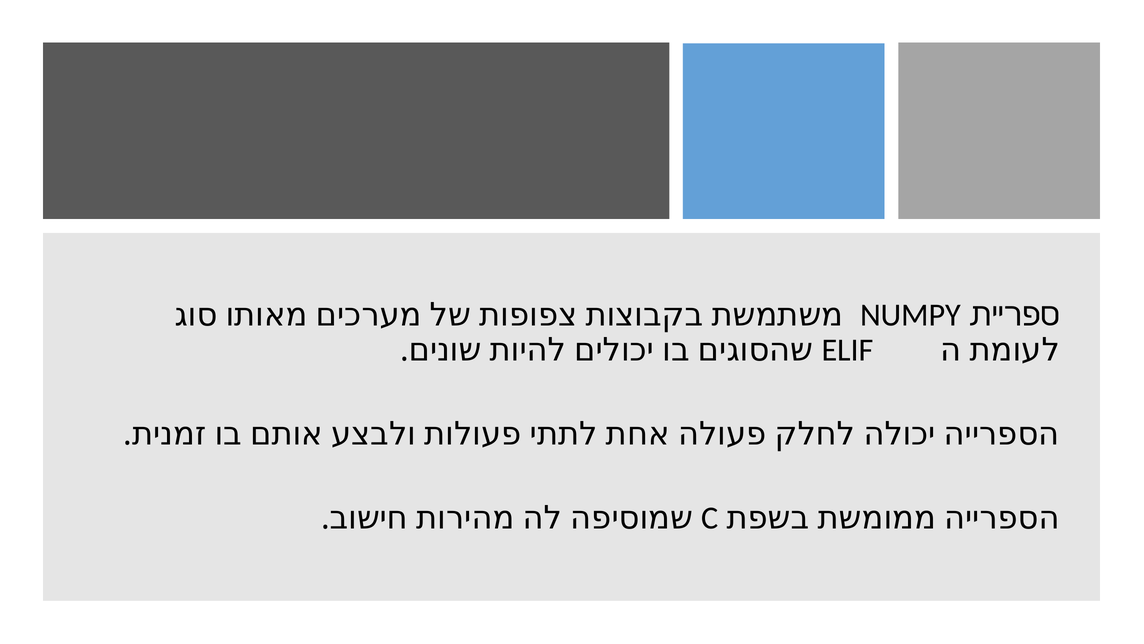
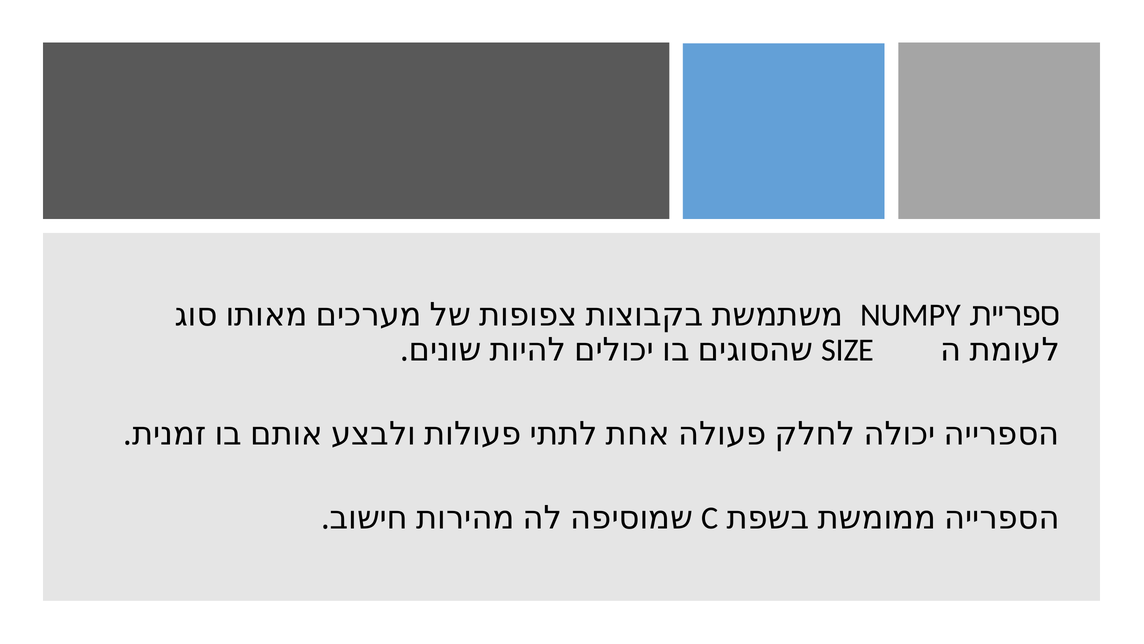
ELIF: ELIF -> SIZE (848, 350)
